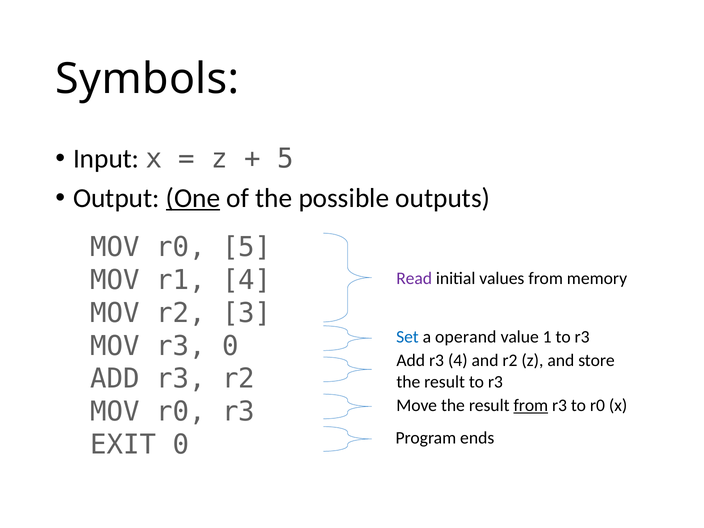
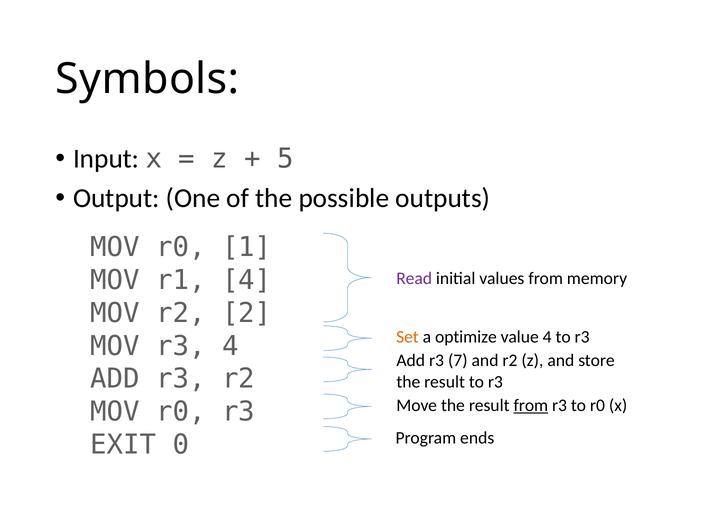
One underline: present -> none (193, 198)
r0 5: 5 -> 1 (247, 247)
3: 3 -> 2 (247, 313)
Set colour: blue -> orange (407, 337)
operand: operand -> optimize (466, 337)
value 1: 1 -> 4 (547, 337)
r3 0: 0 -> 4 (230, 346)
r3 4: 4 -> 7 (458, 361)
